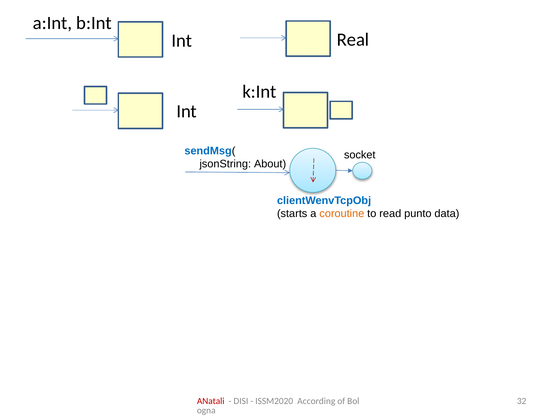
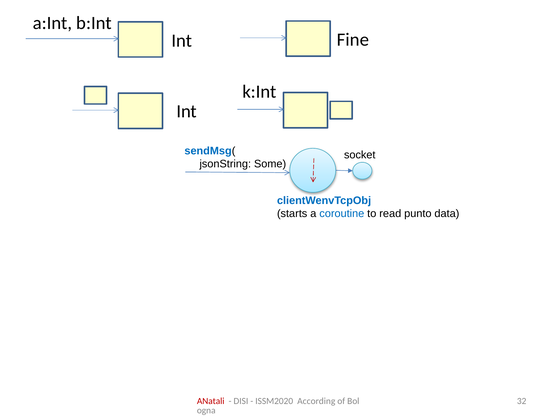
Real: Real -> Fine (353, 40)
About: About -> Some (270, 164)
coroutine colour: orange -> blue (342, 214)
